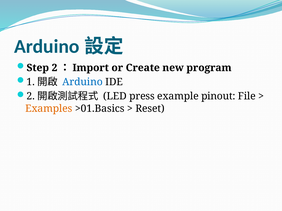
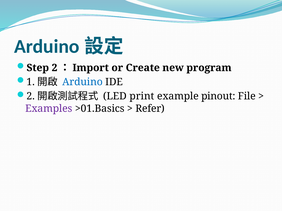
press: press -> print (142, 96)
Examples colour: orange -> purple (49, 109)
Reset: Reset -> Refer (150, 109)
